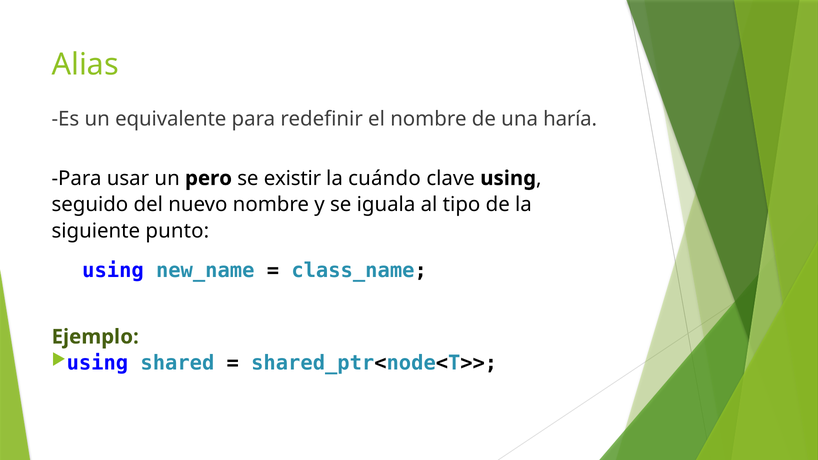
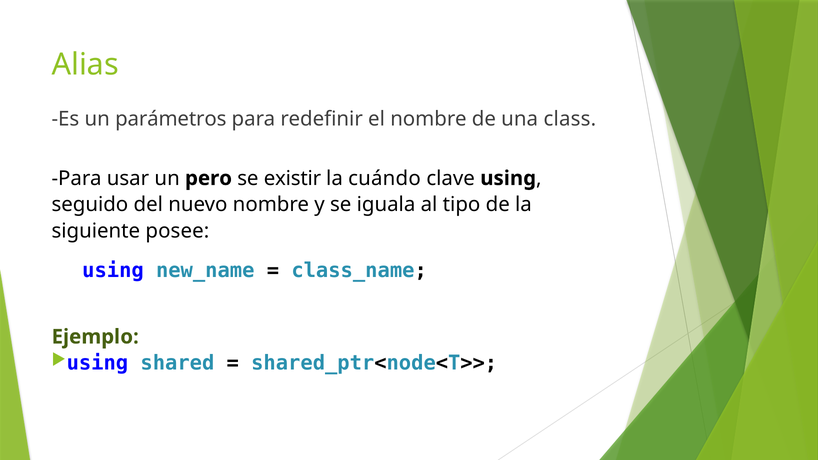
equivalente: equivalente -> parámetros (171, 119)
haría: haría -> class (570, 119)
punto: punto -> posee (177, 231)
